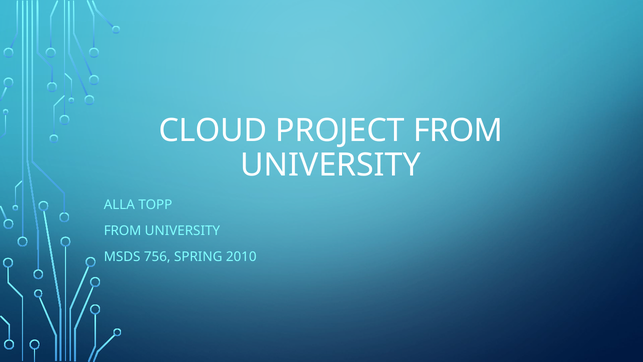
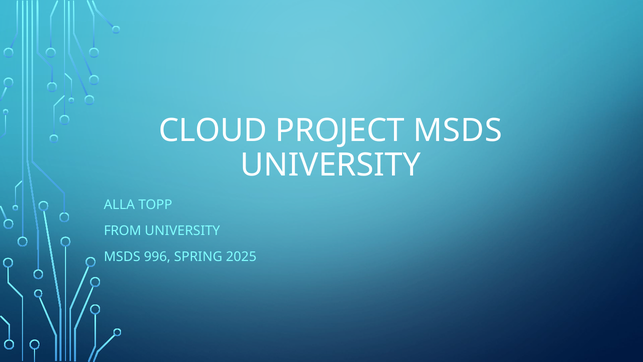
PROJECT FROM: FROM -> MSDS (458, 130)
756: 756 -> 996 (157, 257)
2010: 2010 -> 2025 (241, 257)
